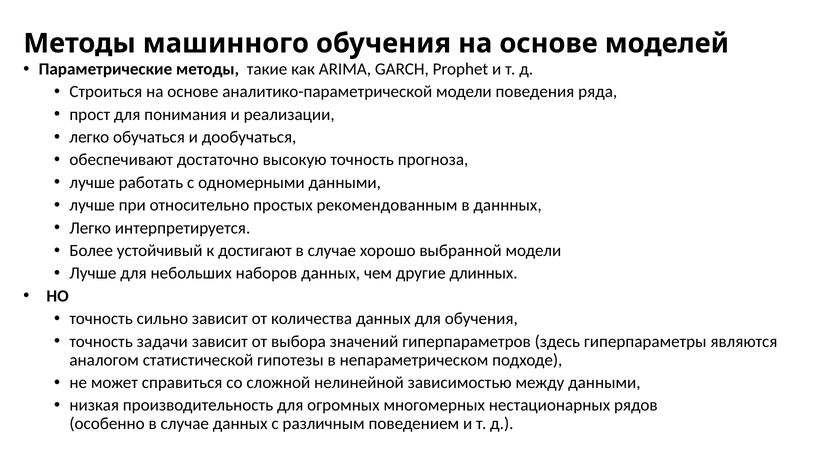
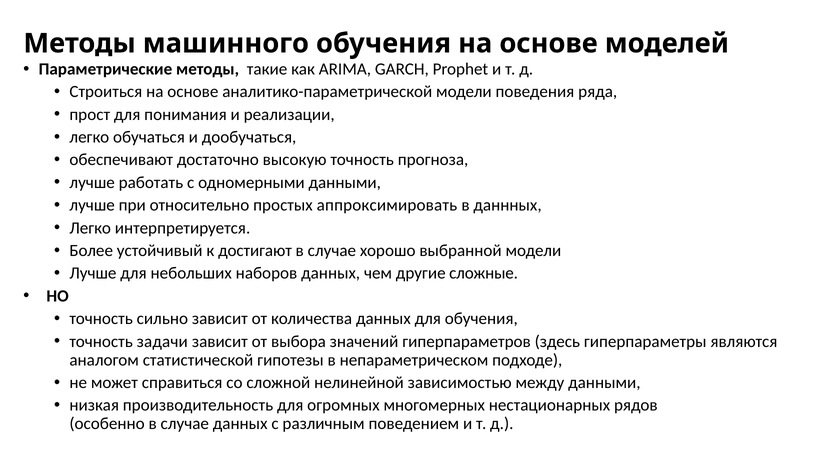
рекомендованным: рекомендованным -> аппроксимировать (387, 205)
длинных: длинных -> сложные (484, 273)
